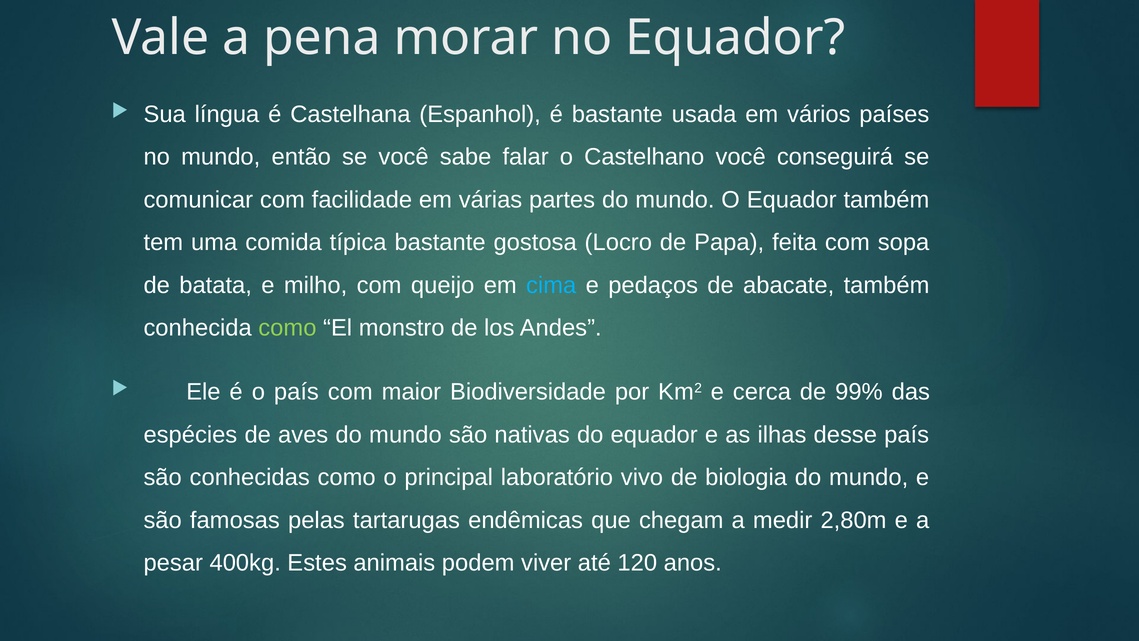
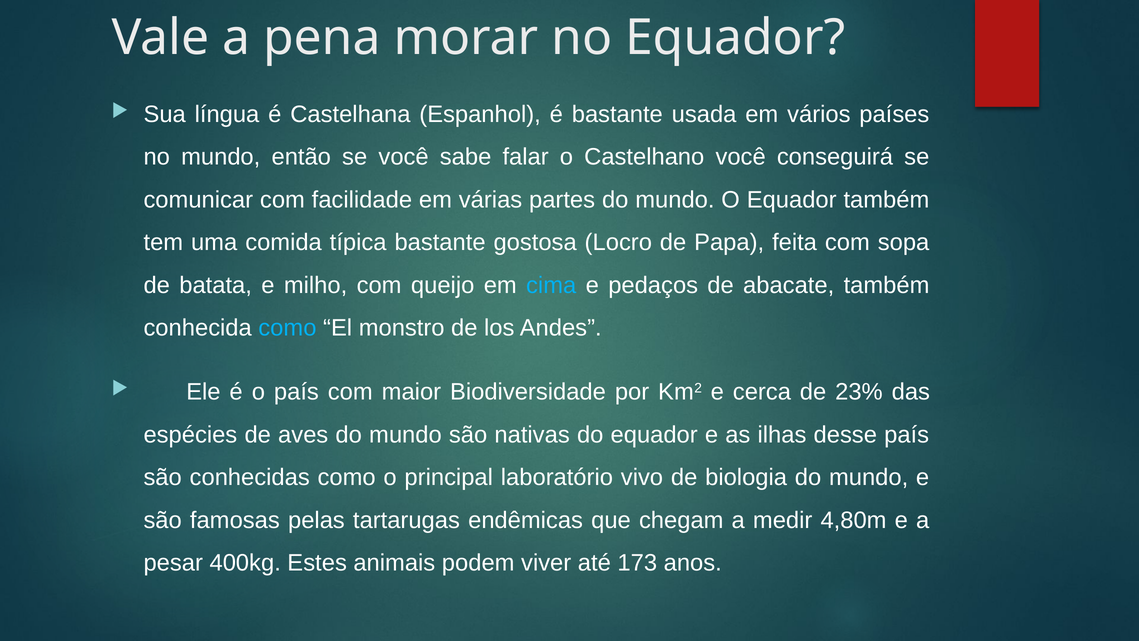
como colour: light green -> light blue (287, 328)
99%: 99% -> 23% (859, 392)
2,80m: 2,80m -> 4,80m (854, 520)
120: 120 -> 173 (637, 563)
